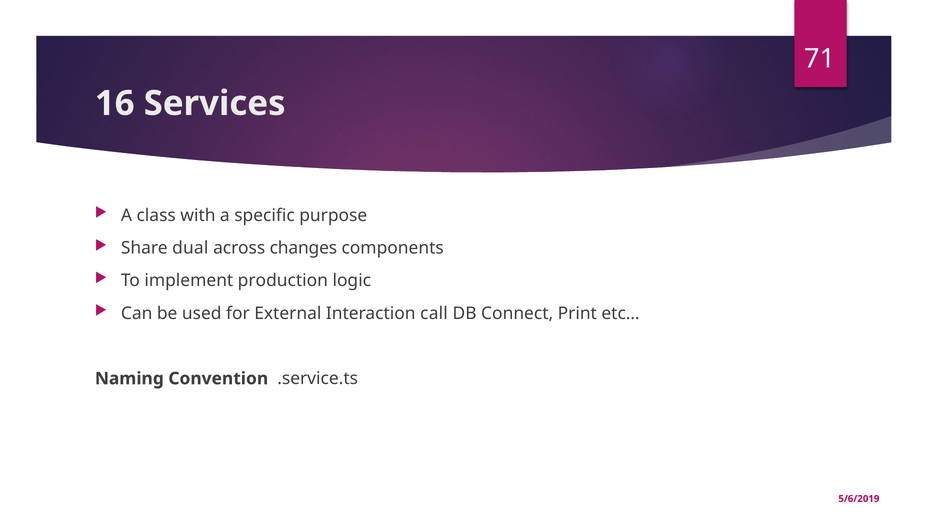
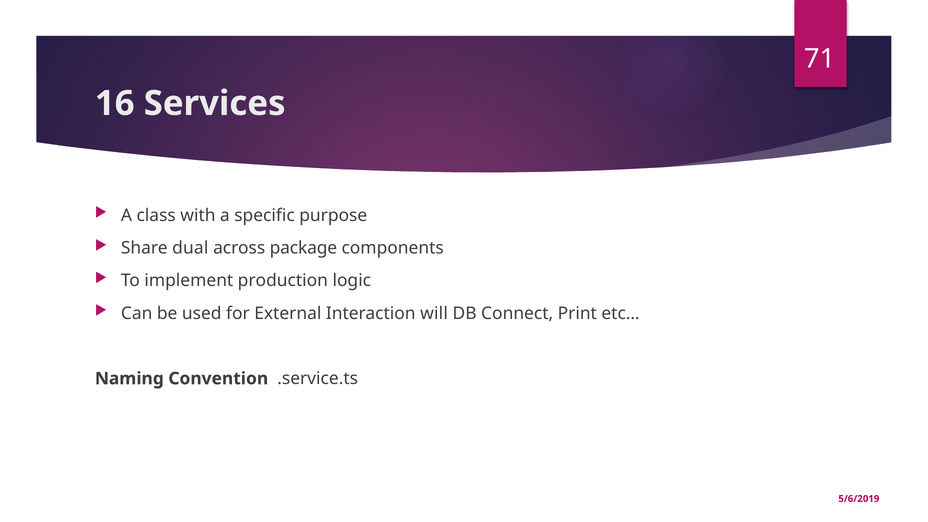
changes: changes -> package (303, 248)
call: call -> will (434, 313)
